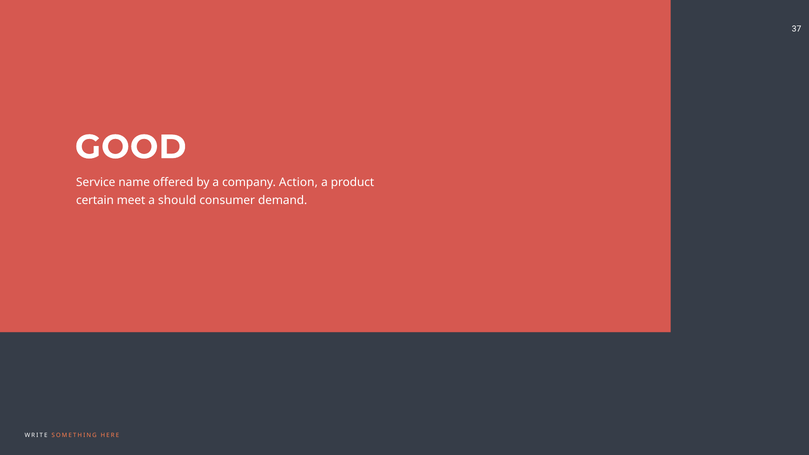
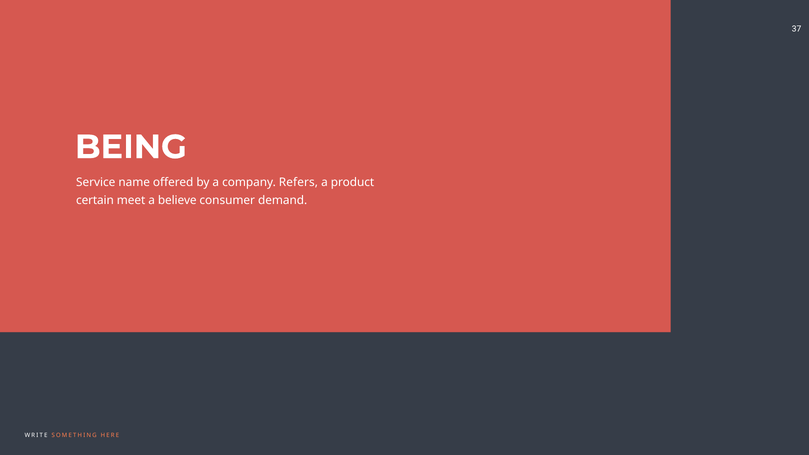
GOOD: GOOD -> BEING (131, 147)
Action: Action -> Refers (298, 182)
should: should -> believe (177, 201)
